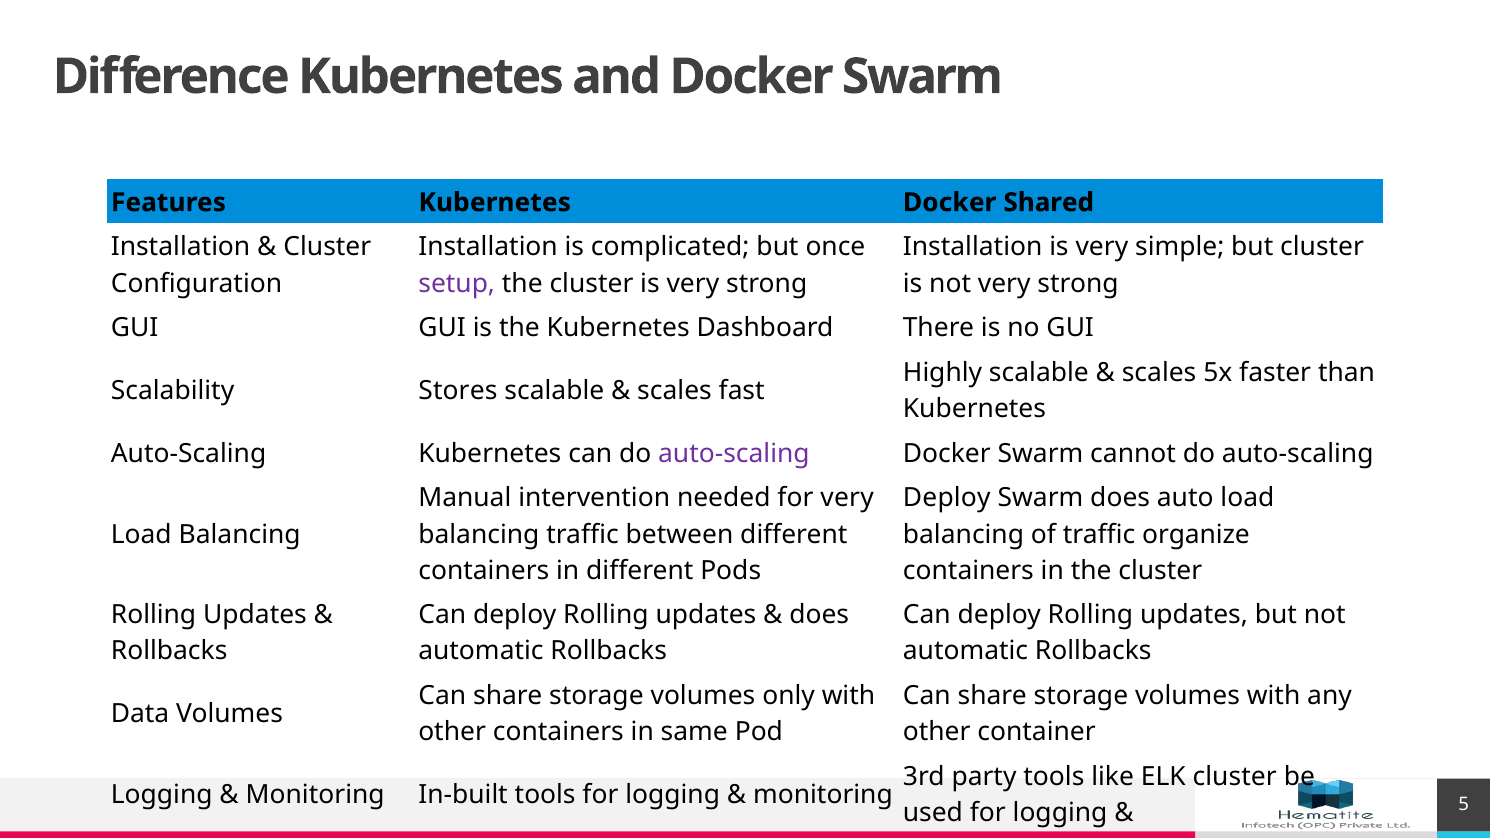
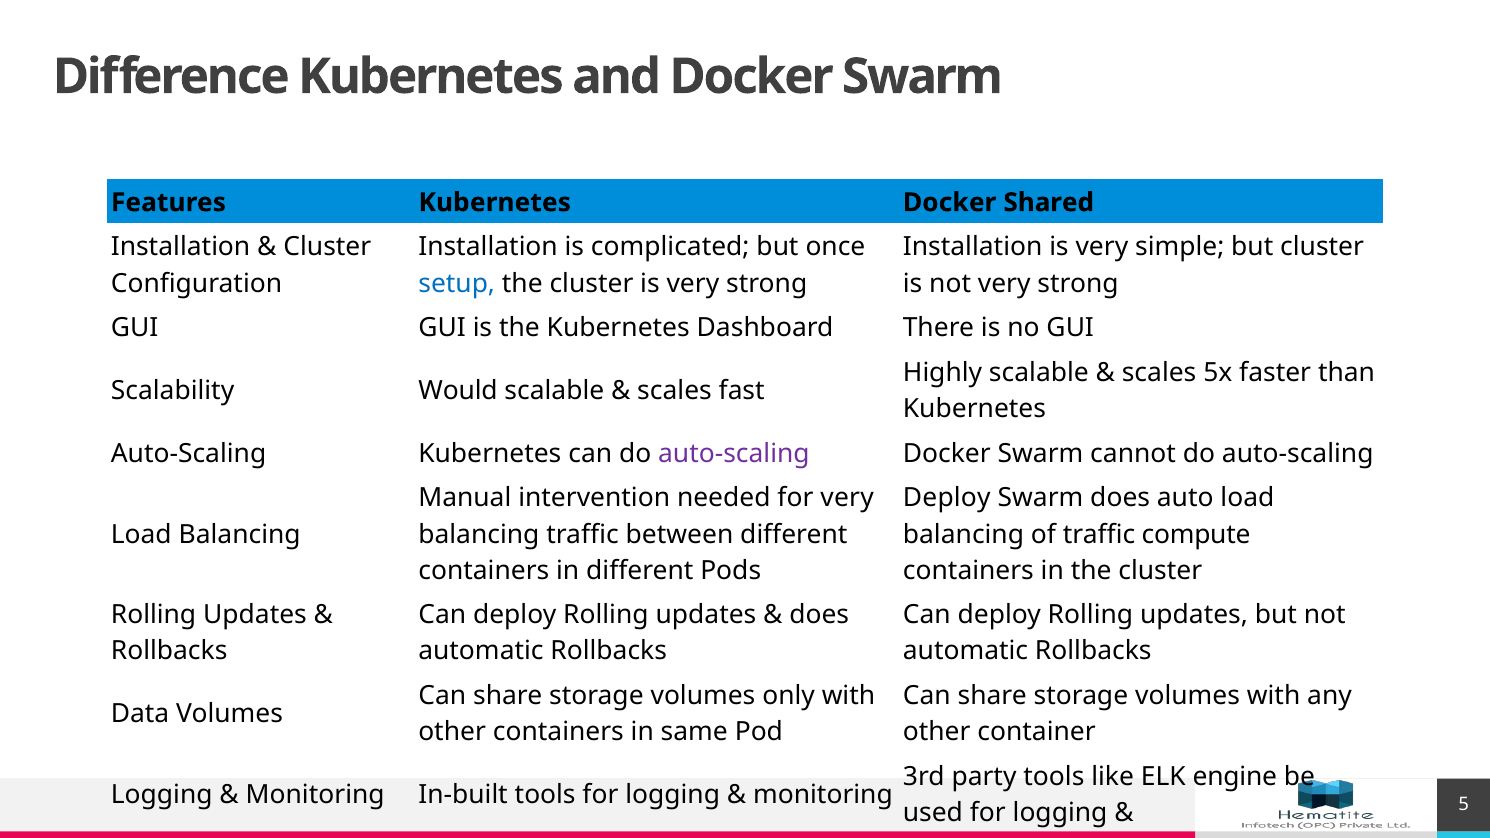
setup colour: purple -> blue (457, 283)
Stores: Stores -> Would (458, 391)
organize: organize -> compute (1196, 534)
ELK cluster: cluster -> engine (1235, 777)
